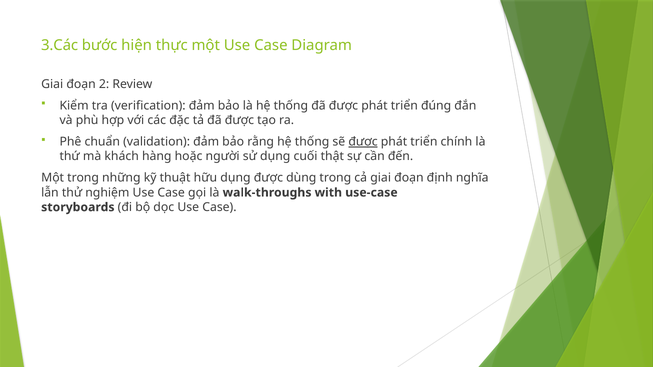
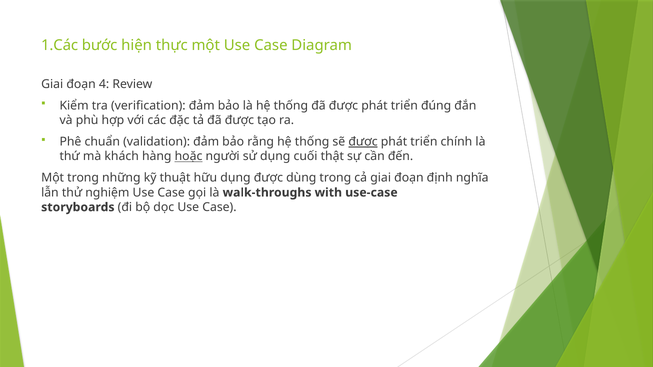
3.Các: 3.Các -> 1.Các (60, 45)
2: 2 -> 4 (104, 84)
hoặc underline: none -> present (189, 156)
